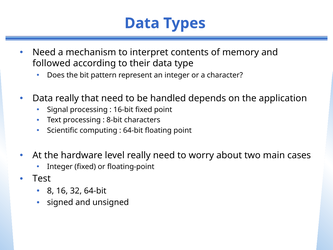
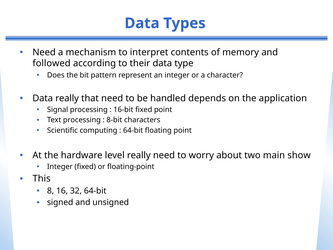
cases: cases -> show (299, 155)
Test: Test -> This (42, 178)
